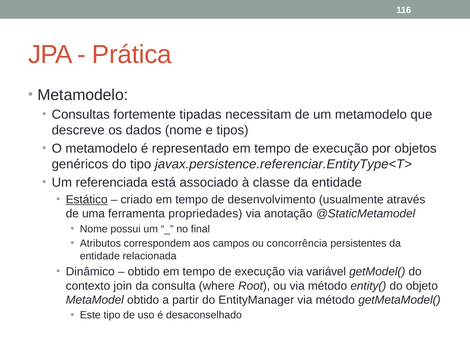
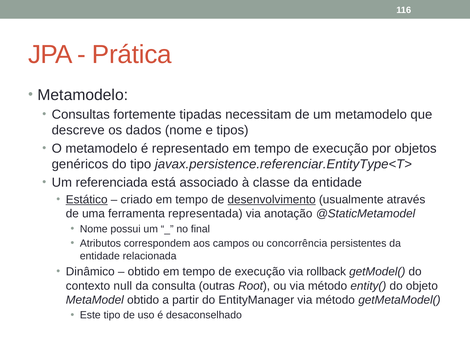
desenvolvimento underline: none -> present (272, 200)
propriedades: propriedades -> representada (205, 214)
variável: variável -> rollback (326, 272)
join: join -> null (123, 286)
where: where -> outras (217, 286)
